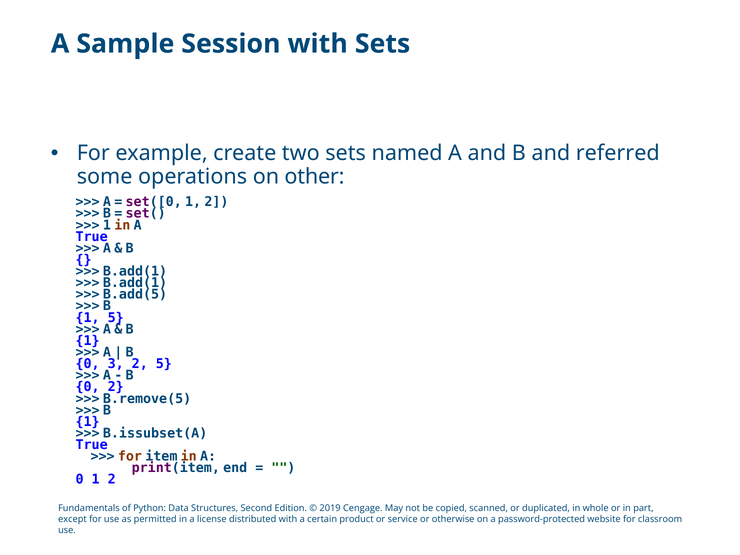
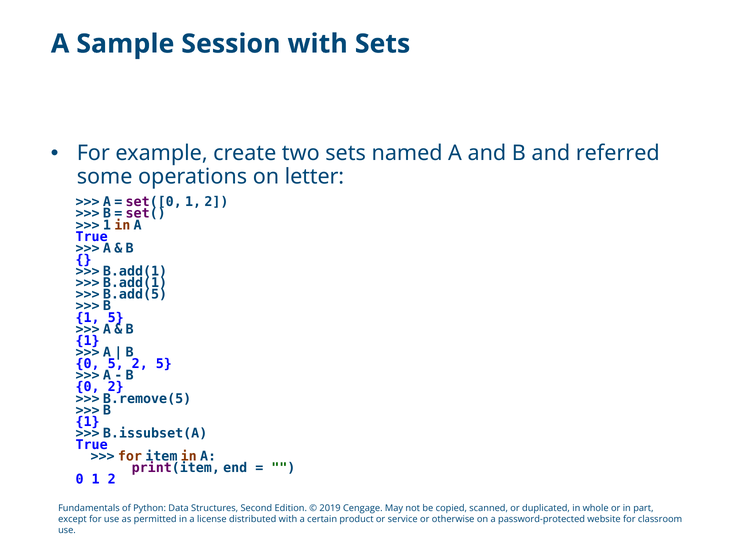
other: other -> letter (314, 177)
0 3: 3 -> 5 (116, 364)
